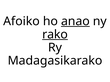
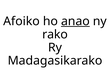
rako underline: present -> none (55, 35)
